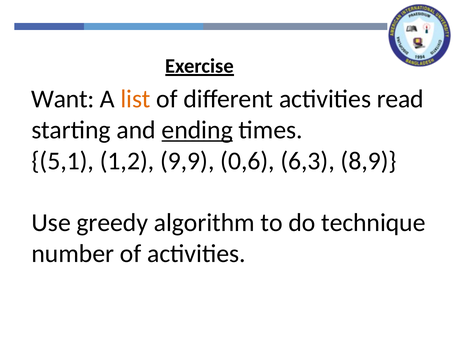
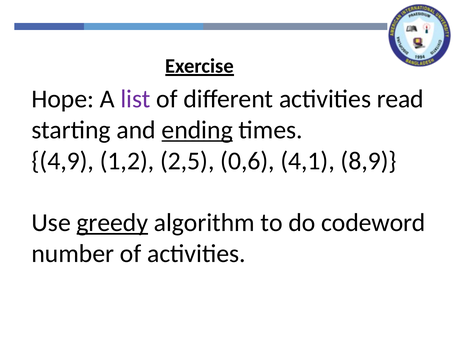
Want: Want -> Hope (63, 99)
list colour: orange -> purple (135, 99)
5,1: 5,1 -> 4,9 (63, 160)
9,9: 9,9 -> 2,5 (187, 160)
6,3: 6,3 -> 4,1 (308, 160)
greedy underline: none -> present (112, 222)
technique: technique -> codeword (373, 222)
